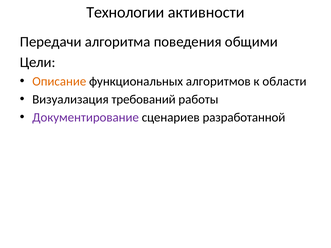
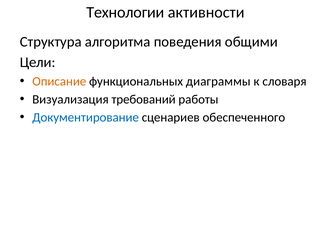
Передачи: Передачи -> Структура (51, 42)
алгоритмов: алгоритмов -> диаграммы (218, 81)
области: области -> словаря (284, 81)
Документирование colour: purple -> blue (86, 117)
разработанной: разработанной -> обеспеченного (244, 117)
